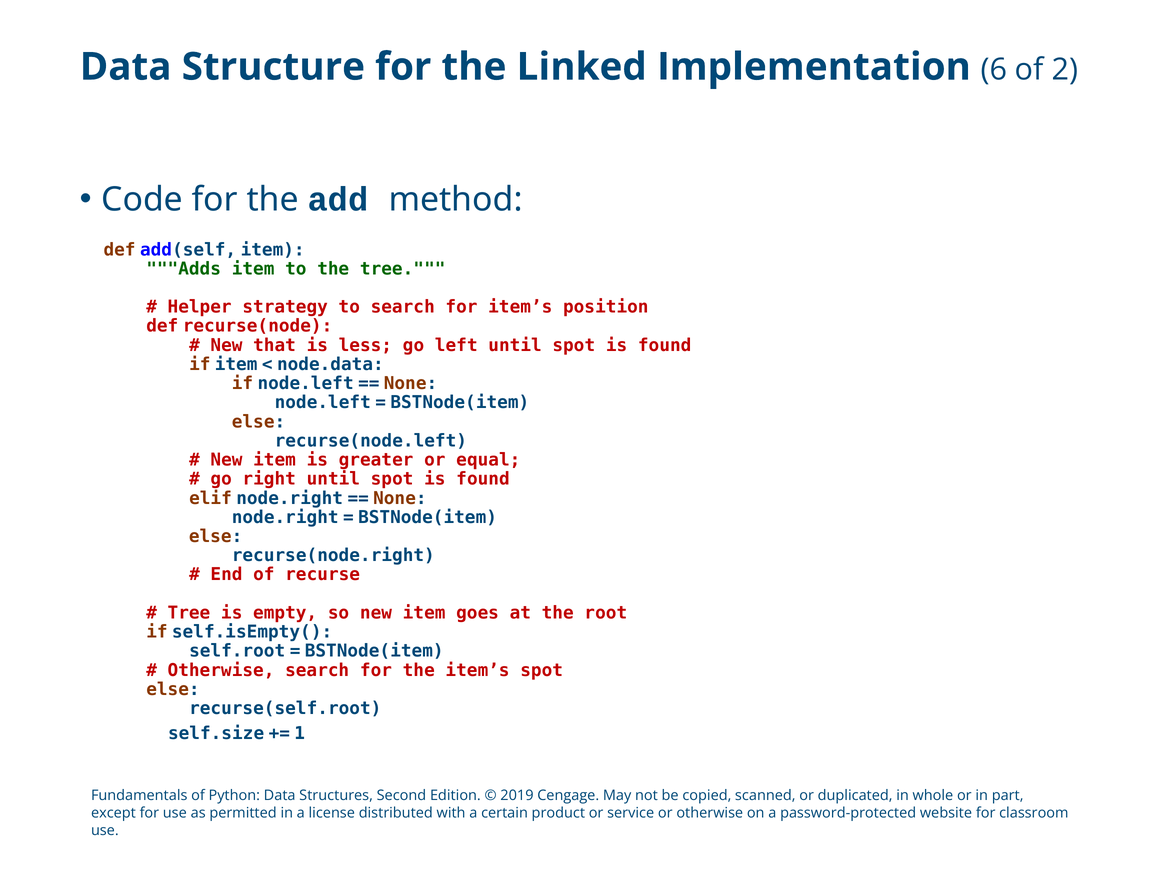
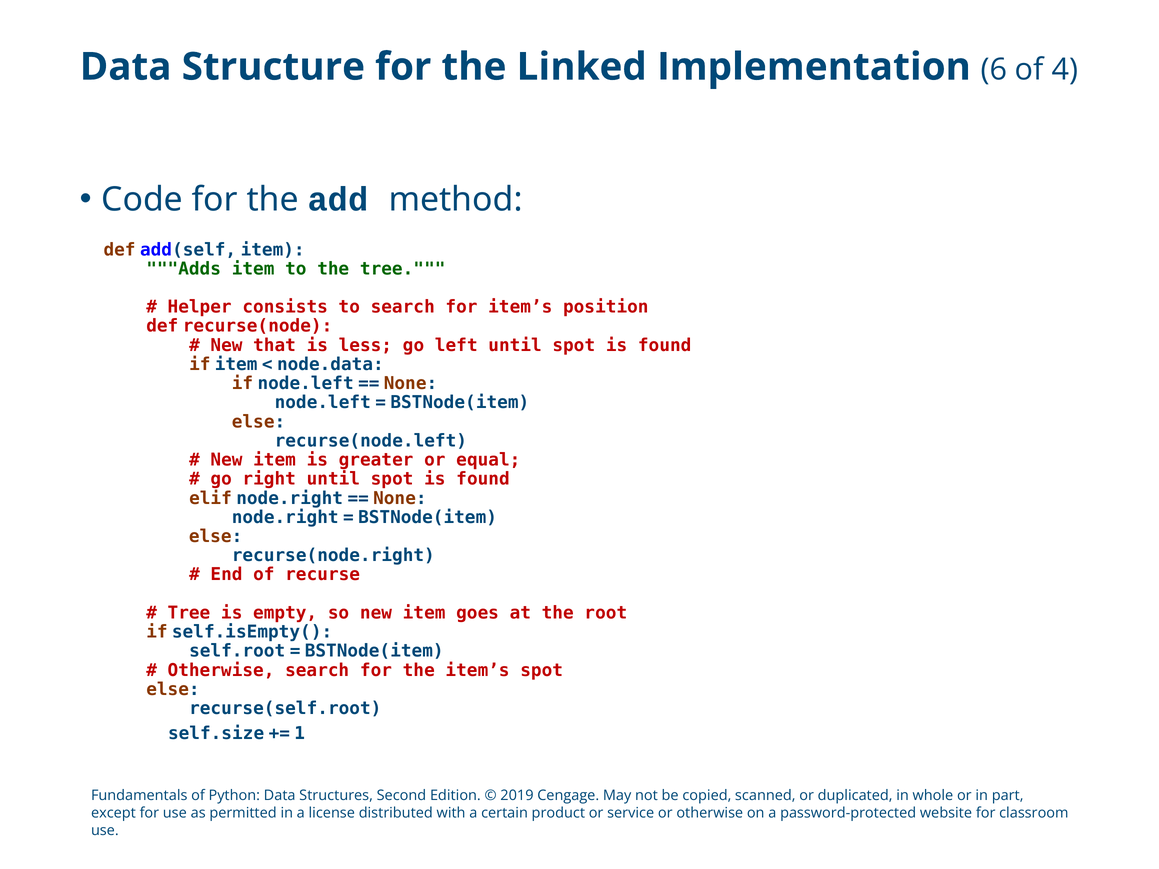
2: 2 -> 4 (1065, 70)
strategy: strategy -> consists (285, 307)
